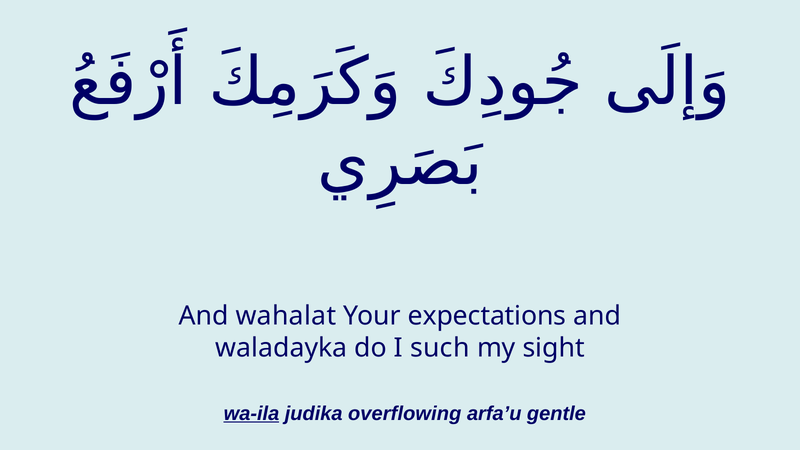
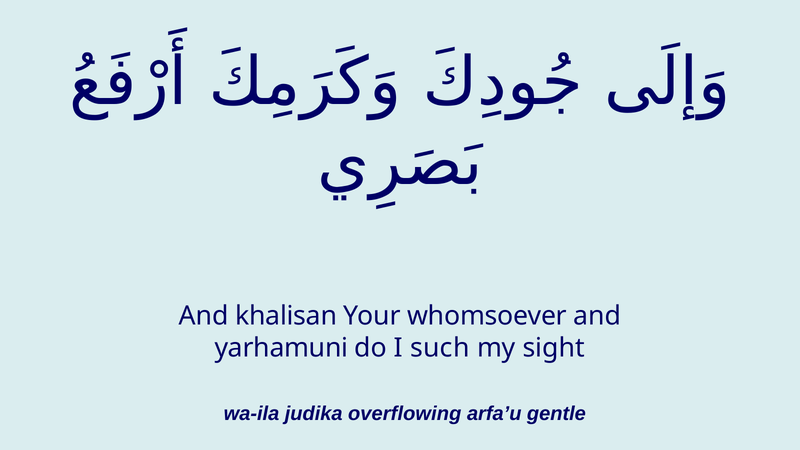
wahalat: wahalat -> khalisan (286, 316)
expectations: expectations -> whomsoever (487, 316)
waladayka: waladayka -> yarhamuni (281, 348)
wa-ila underline: present -> none (251, 414)
